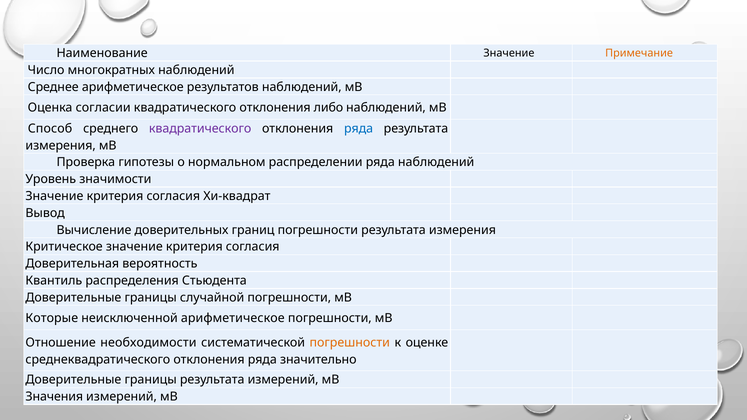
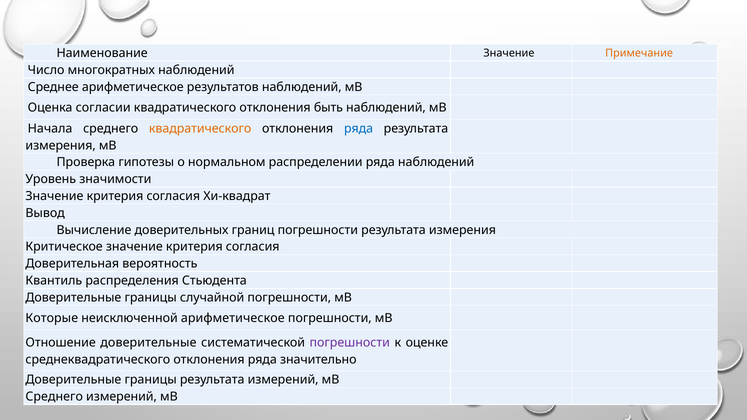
либо: либо -> быть (328, 108)
Способ: Способ -> Начала (50, 129)
квадратического colour: purple -> orange (200, 129)
Отношение необходимости: необходимости -> доверительные (148, 343)
погрешности colour: orange -> purple (350, 343)
Значения: Значения -> Среднего (54, 397)
